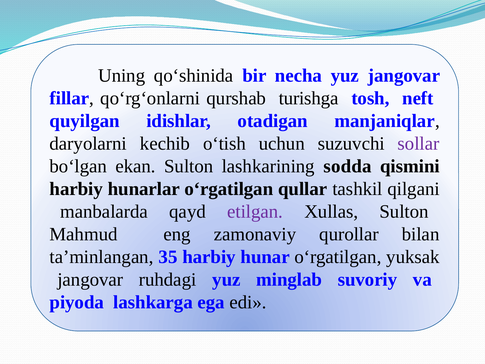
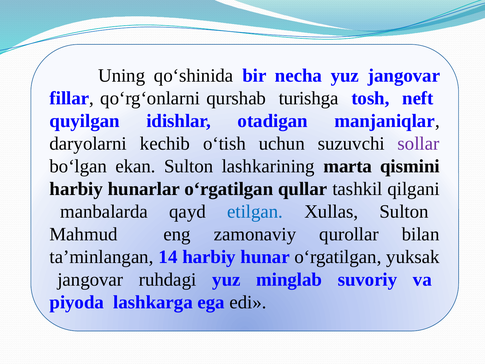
sodda: sodda -> marta (348, 166)
etilgan colour: purple -> blue (255, 212)
35: 35 -> 14 (168, 257)
